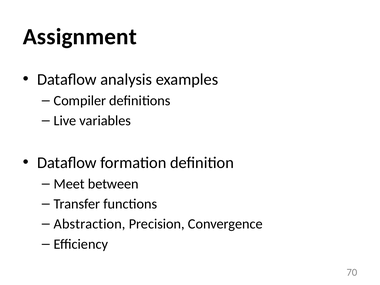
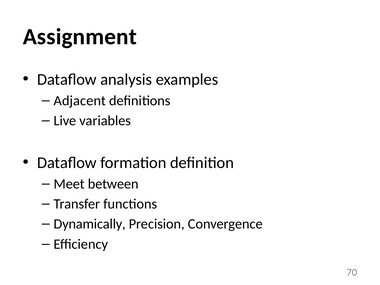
Compiler: Compiler -> Adjacent (80, 101)
Abstraction: Abstraction -> Dynamically (90, 224)
